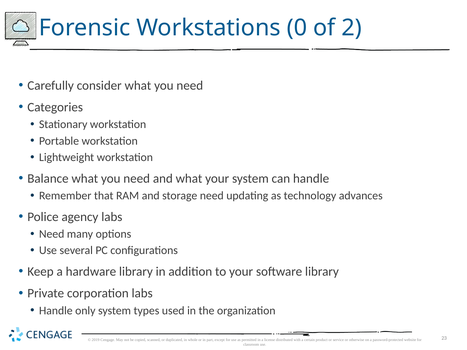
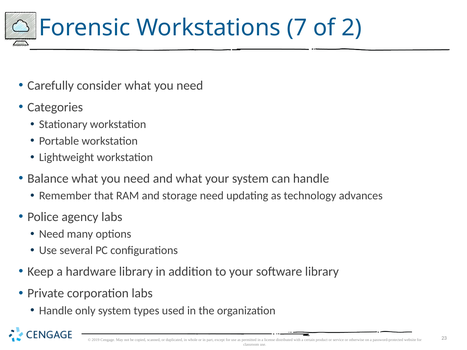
0: 0 -> 7 (297, 28)
